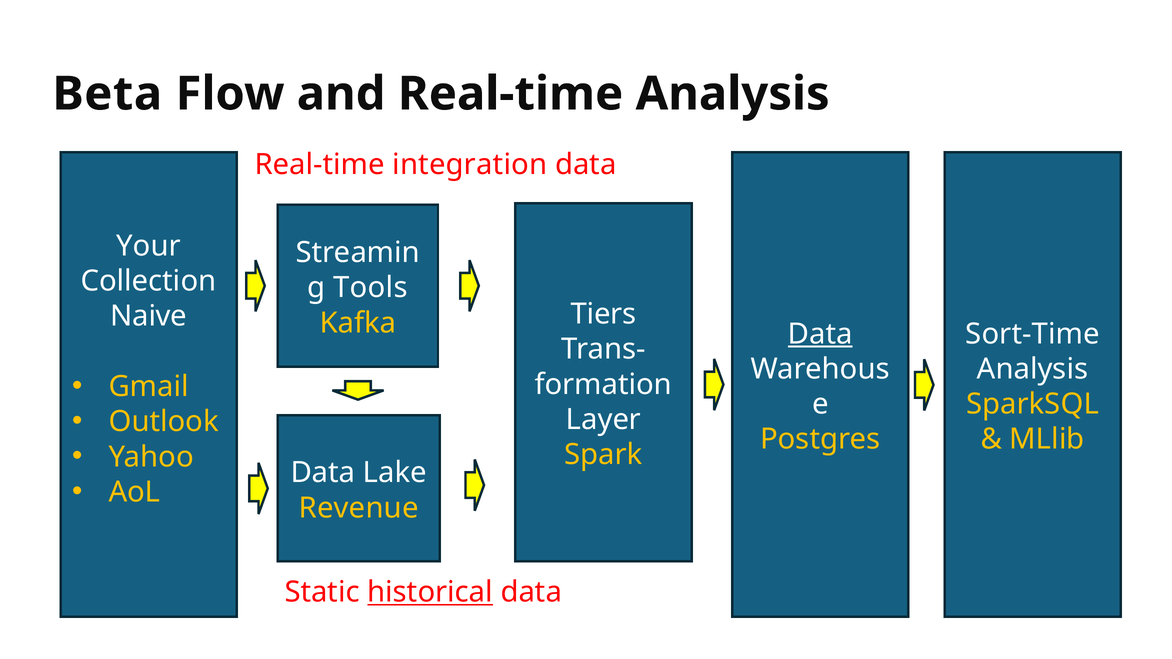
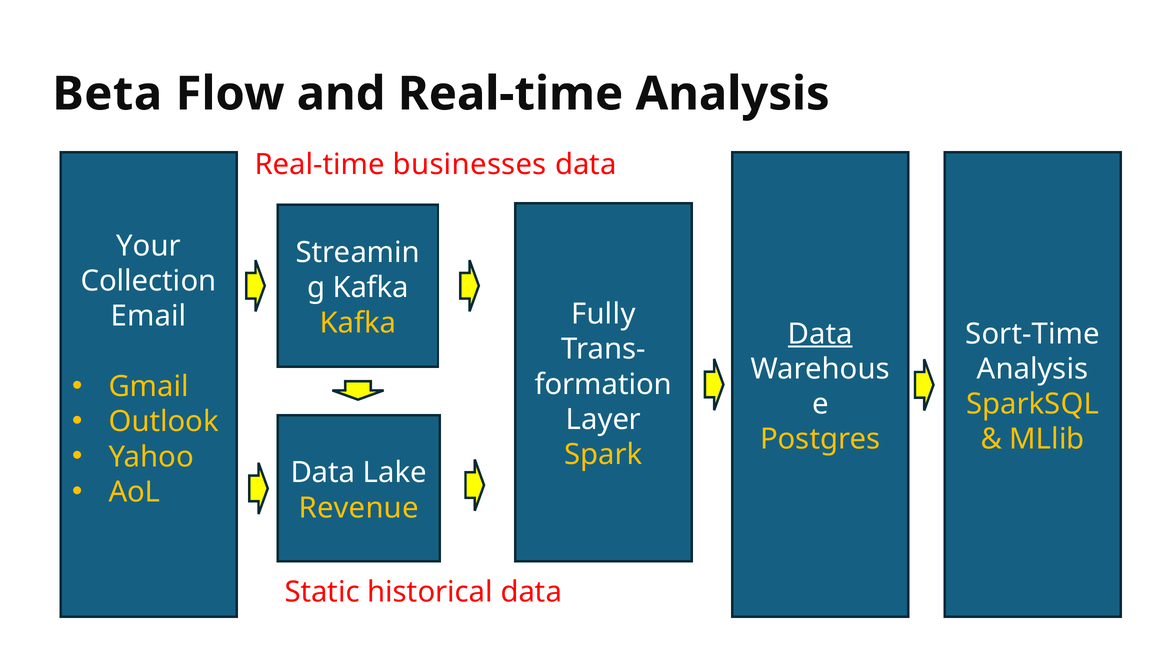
integration: integration -> businesses (470, 165)
Tools: Tools -> Kafka (371, 288)
Naive: Naive -> Email (149, 316)
Tiers: Tiers -> Fully (603, 314)
historical underline: present -> none (430, 592)
